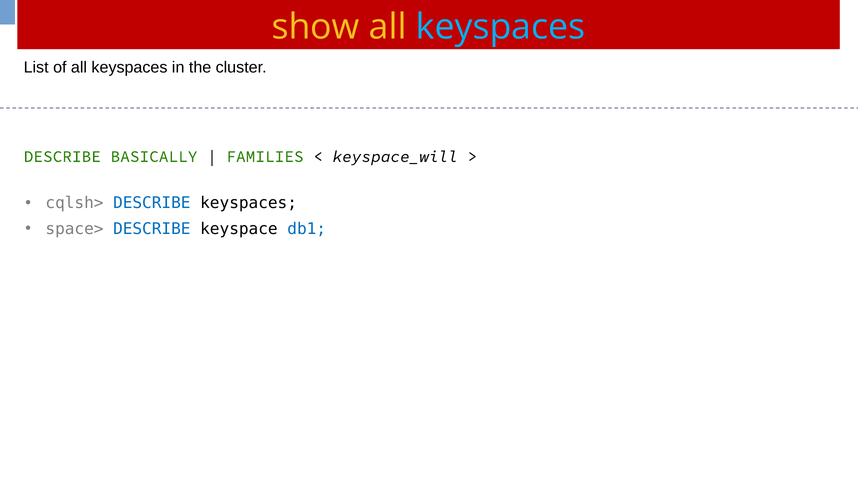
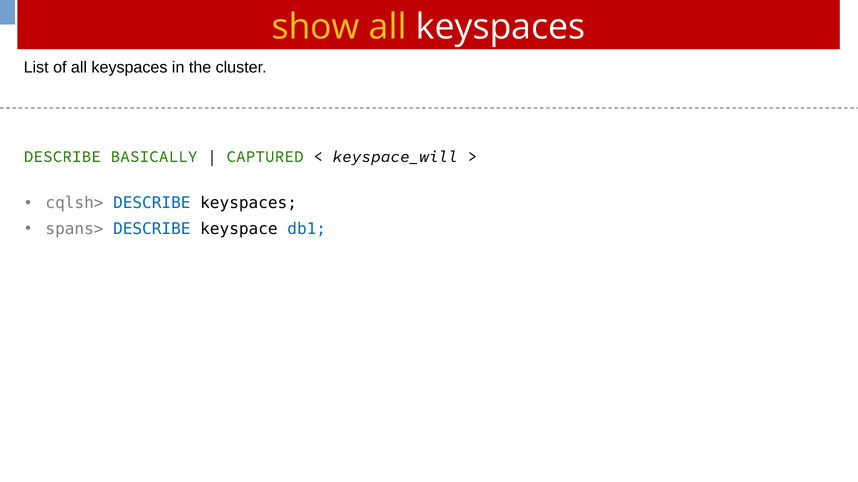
keyspaces colour: light blue -> white (501, 27)
FAMILIES: FAMILIES -> CAPTURED (265, 157)
space>: space> -> spans> (74, 229)
